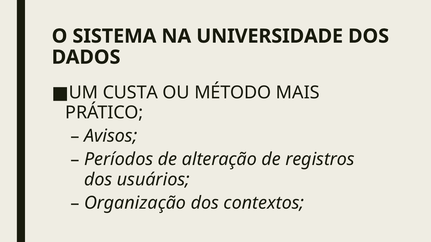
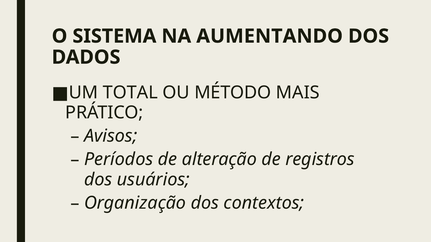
UNIVERSIDADE: UNIVERSIDADE -> AUMENTANDO (270, 36)
CUSTA: CUSTA -> TOTAL (130, 93)
